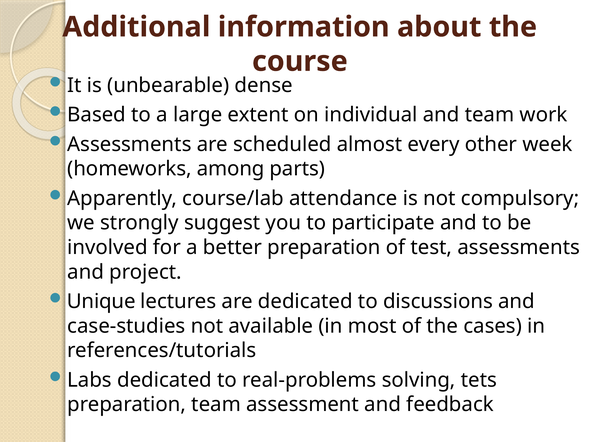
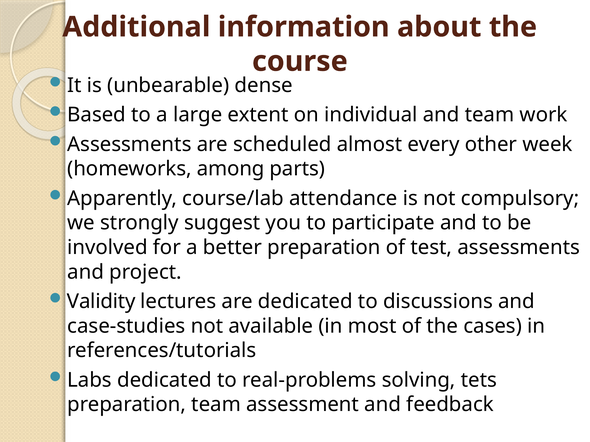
Unique: Unique -> Validity (101, 302)
